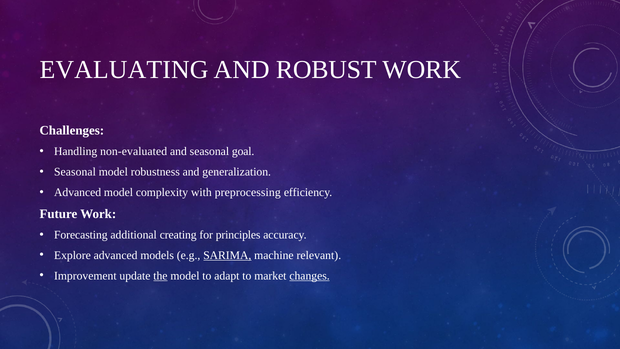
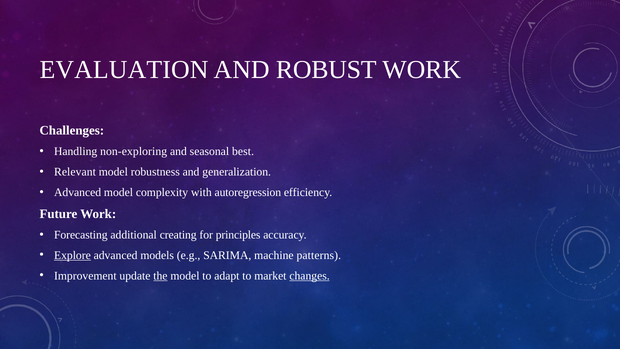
EVALUATING: EVALUATING -> EVALUATION (124, 70)
non-evaluated: non-evaluated -> non-exploring (134, 151)
goal: goal -> best (243, 151)
Seasonal: Seasonal -> Relevant (75, 172)
preprocessing: preprocessing -> autoregression (248, 192)
Explore underline: none -> present (72, 255)
SARIMA underline: present -> none (227, 255)
relevant: relevant -> patterns (319, 255)
